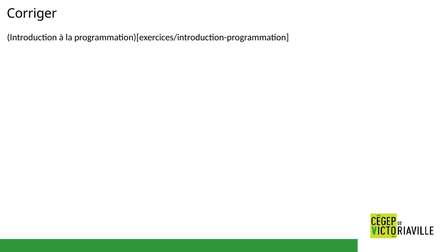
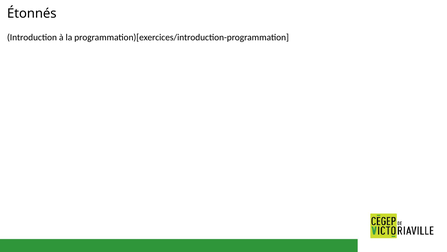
Corriger: Corriger -> Étonnés (32, 14)
